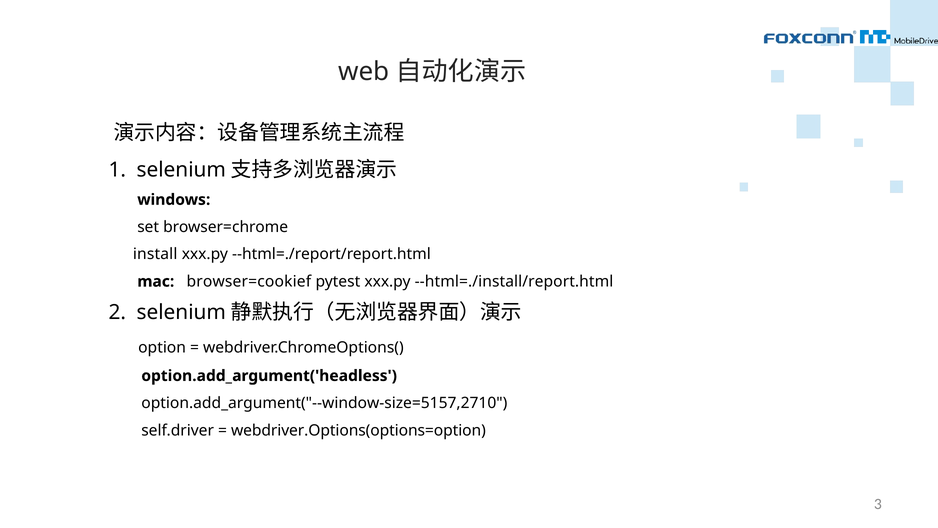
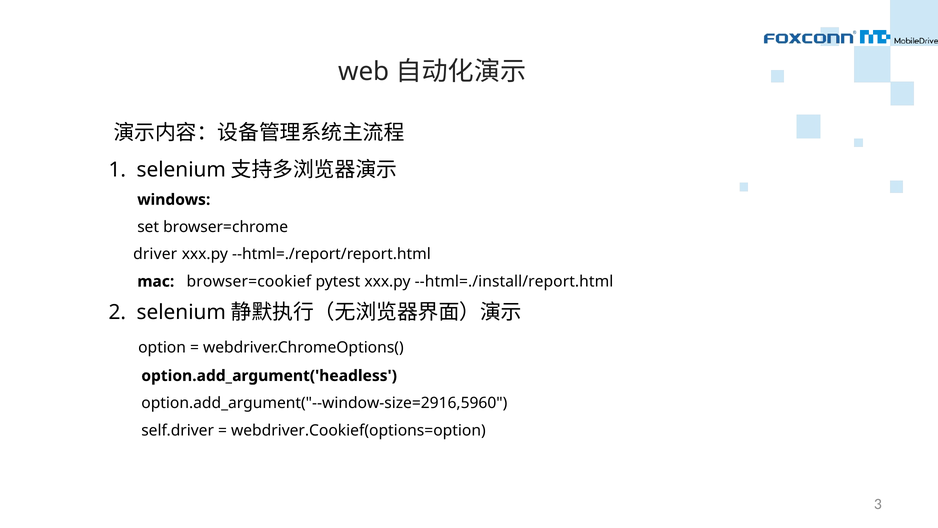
install: install -> driver (155, 254)
option.add_argument("--window-size=5157,2710: option.add_argument("--window-size=5157,2710 -> option.add_argument("--window-size=2916,5960 (324, 403)
webdriver.Options(options=option: webdriver.Options(options=option -> webdriver.Cookief(options=option (358, 430)
